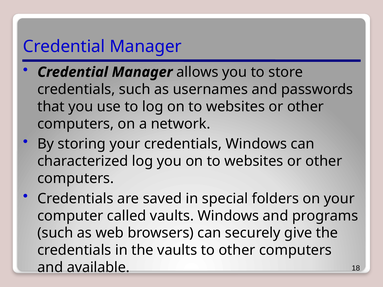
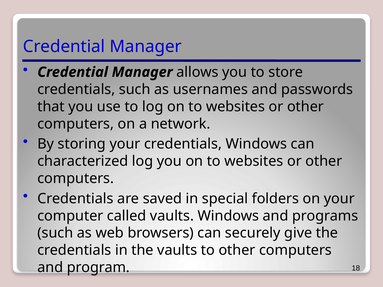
available: available -> program (98, 268)
